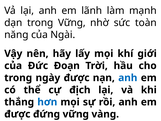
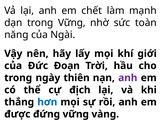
lãnh: lãnh -> chết (92, 11)
ngày được: được -> thiên (77, 78)
anh colour: blue -> purple (128, 78)
